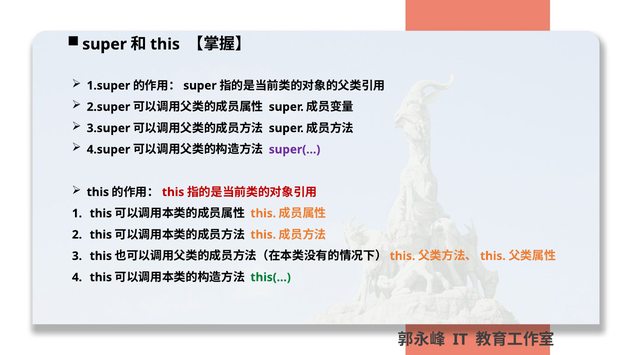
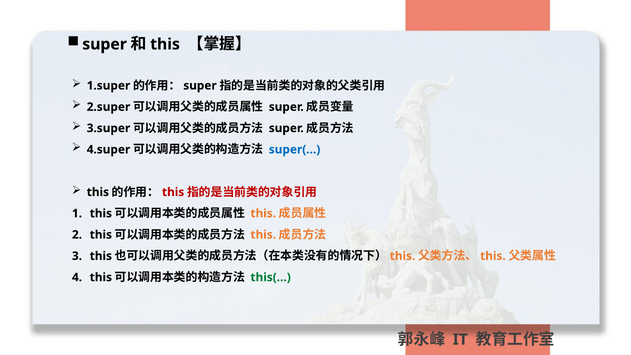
super(… colour: purple -> blue (295, 149)
